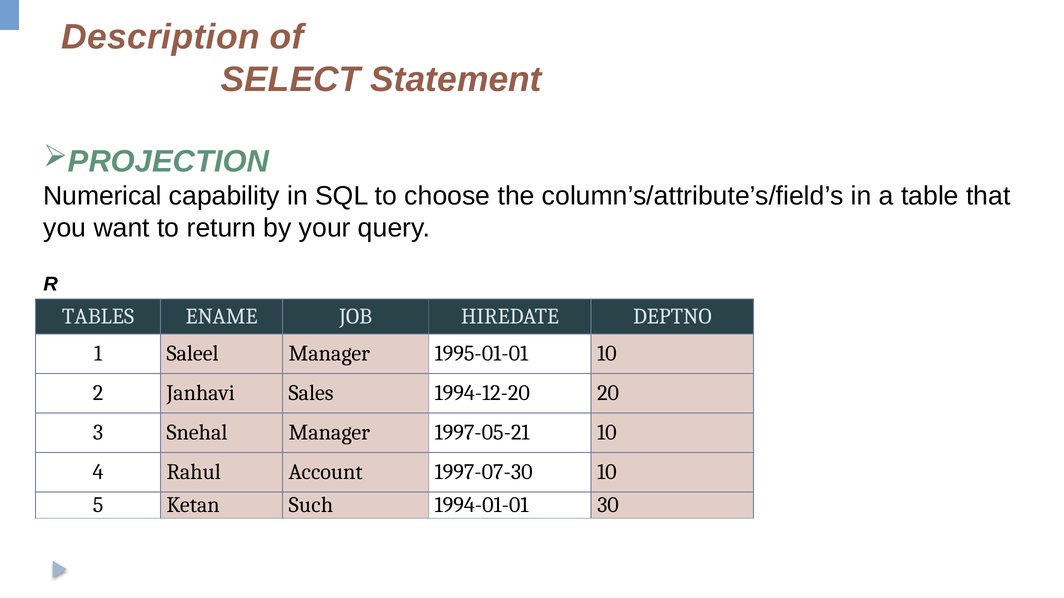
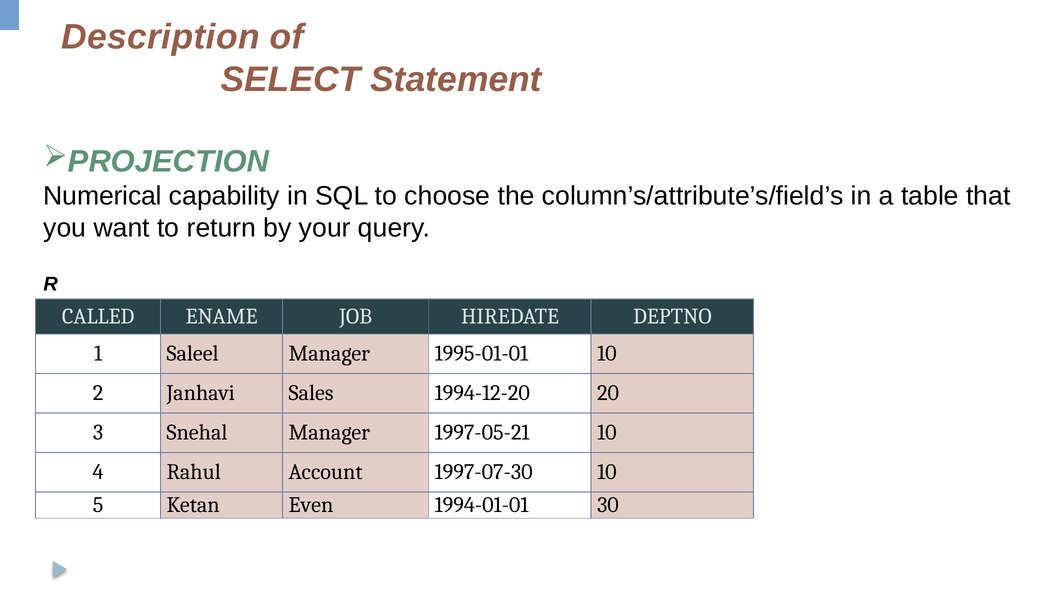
TABLES: TABLES -> CALLED (98, 317)
Such: Such -> Even (311, 505)
